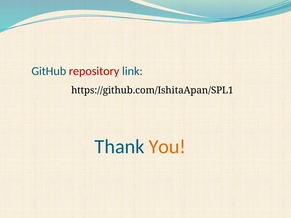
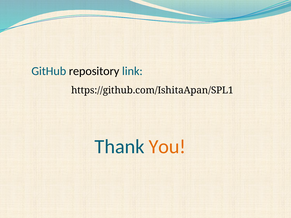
repository colour: red -> black (94, 71)
